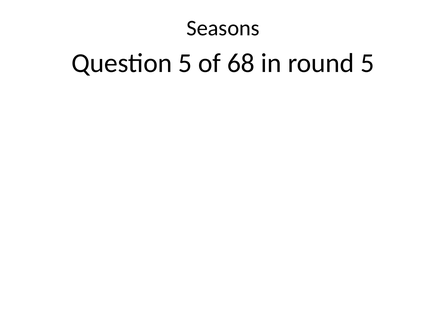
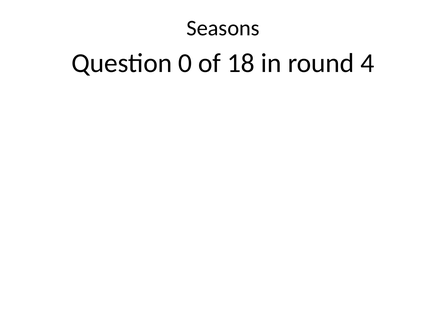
Question 5: 5 -> 0 (185, 63)
68: 68 -> 18 (241, 63)
round 5: 5 -> 4 (367, 63)
